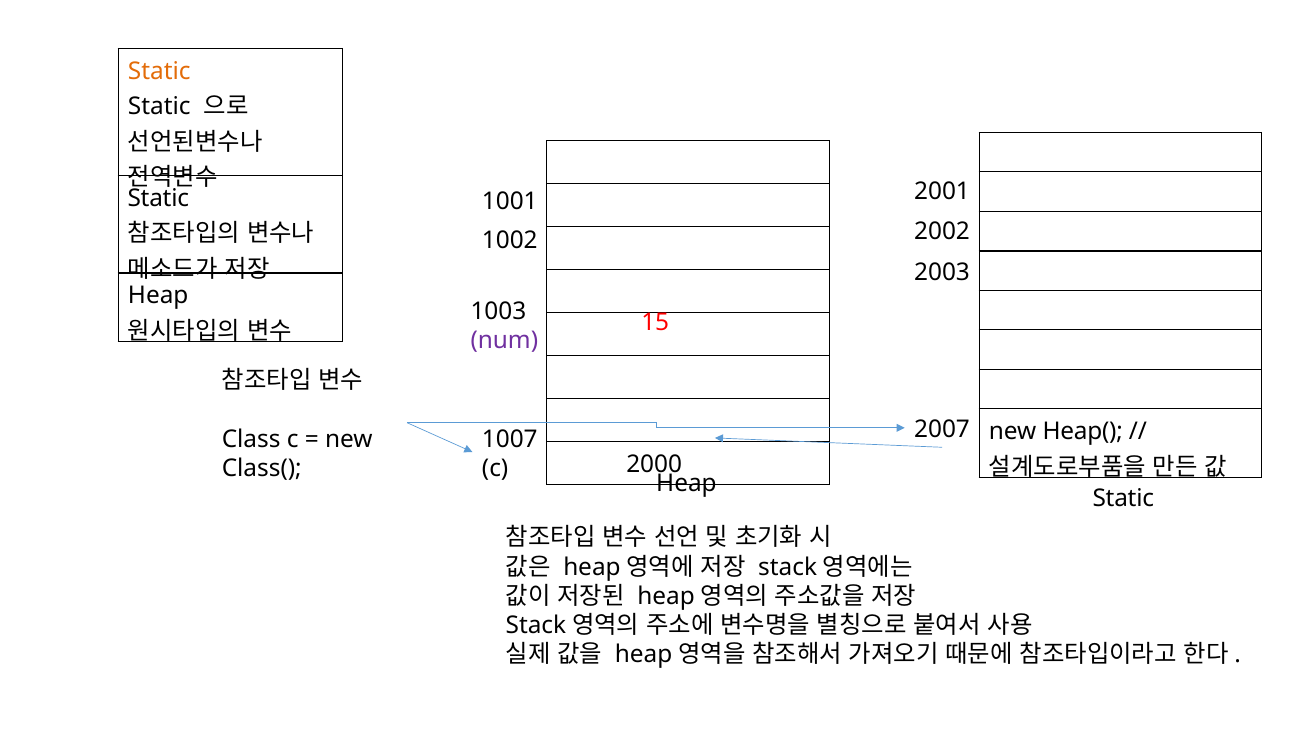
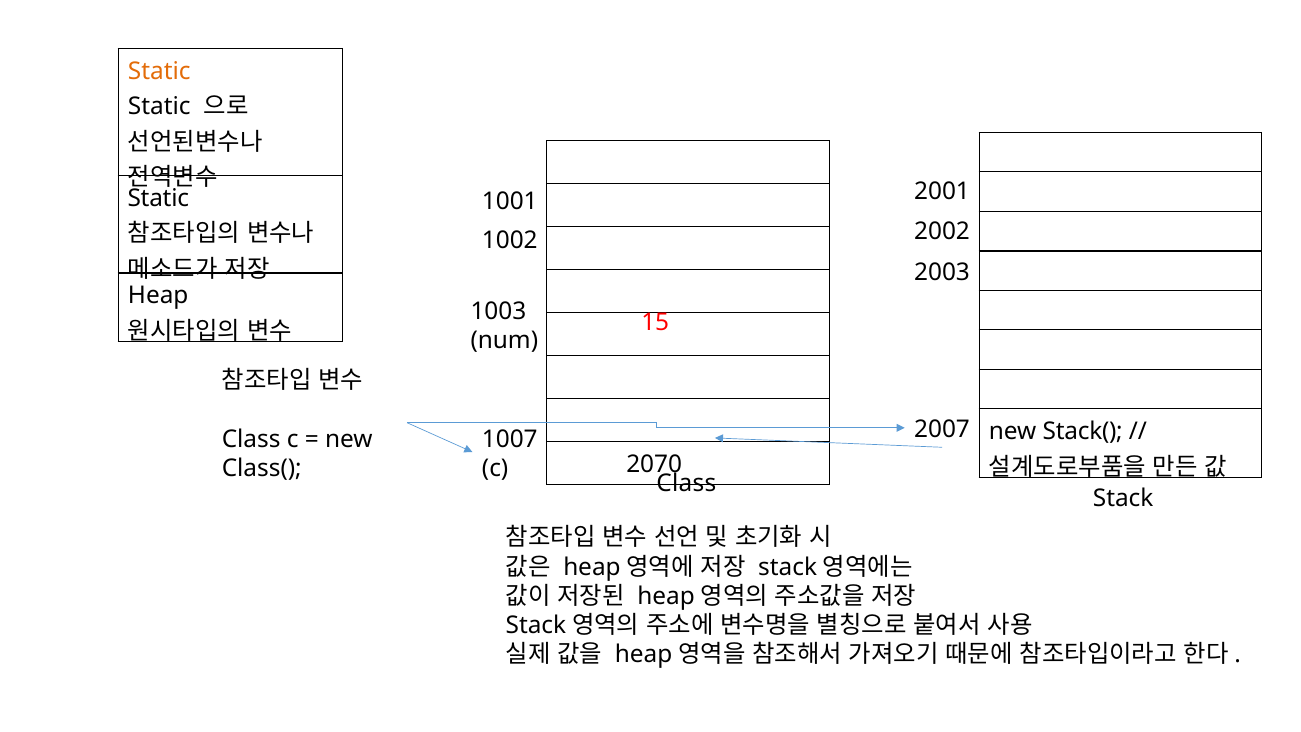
num colour: purple -> black (504, 341)
Heap(: Heap( -> Stack( (1083, 432)
2000: 2000 -> 2070 (654, 464)
Heap: Heap -> Class (686, 483)
Static: Static -> Stack (1123, 498)
